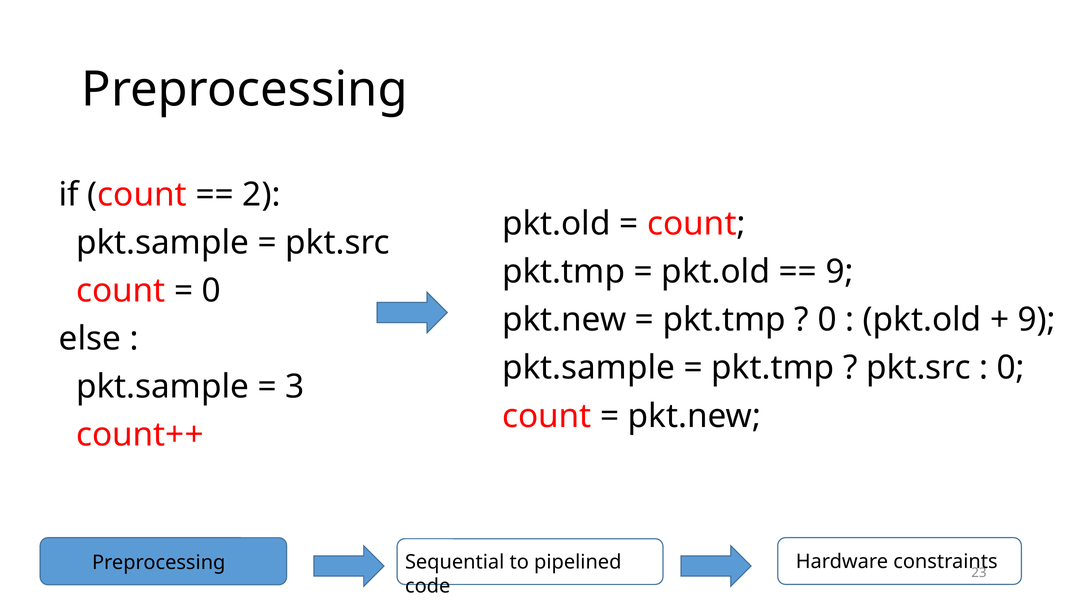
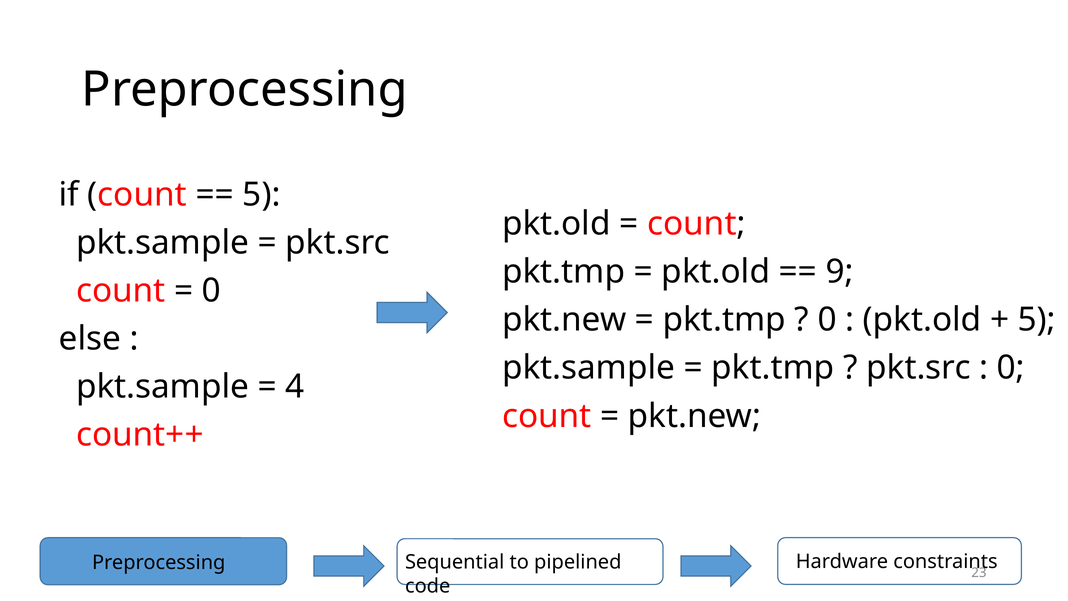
2: 2 -> 5 (261, 194)
9: 9 -> 5 (1037, 320)
3: 3 -> 4 (295, 387)
